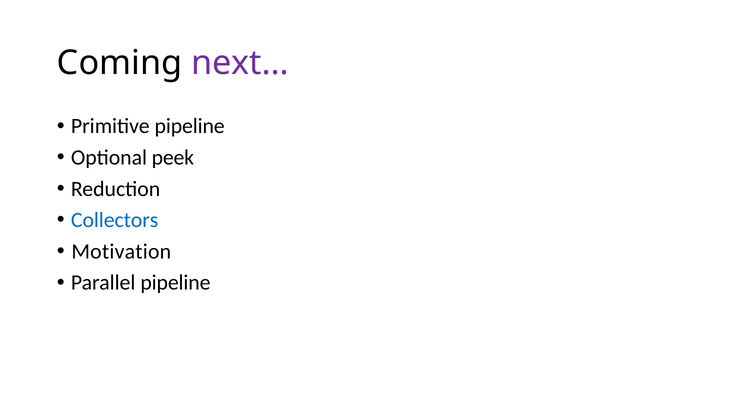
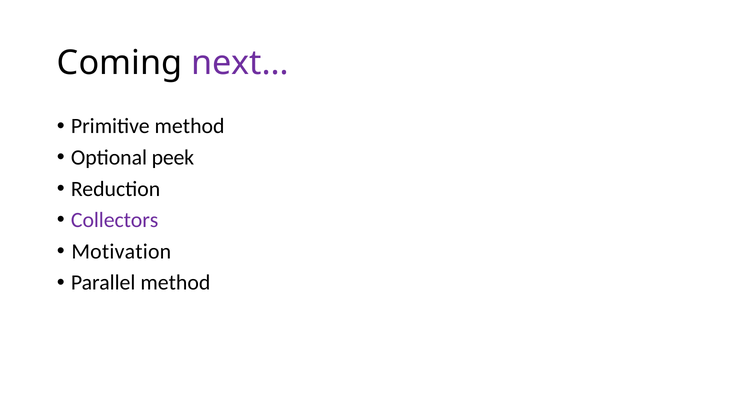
Primitive pipeline: pipeline -> method (190, 126)
Collectors colour: blue -> purple (115, 220)
Parallel pipeline: pipeline -> method (175, 283)
